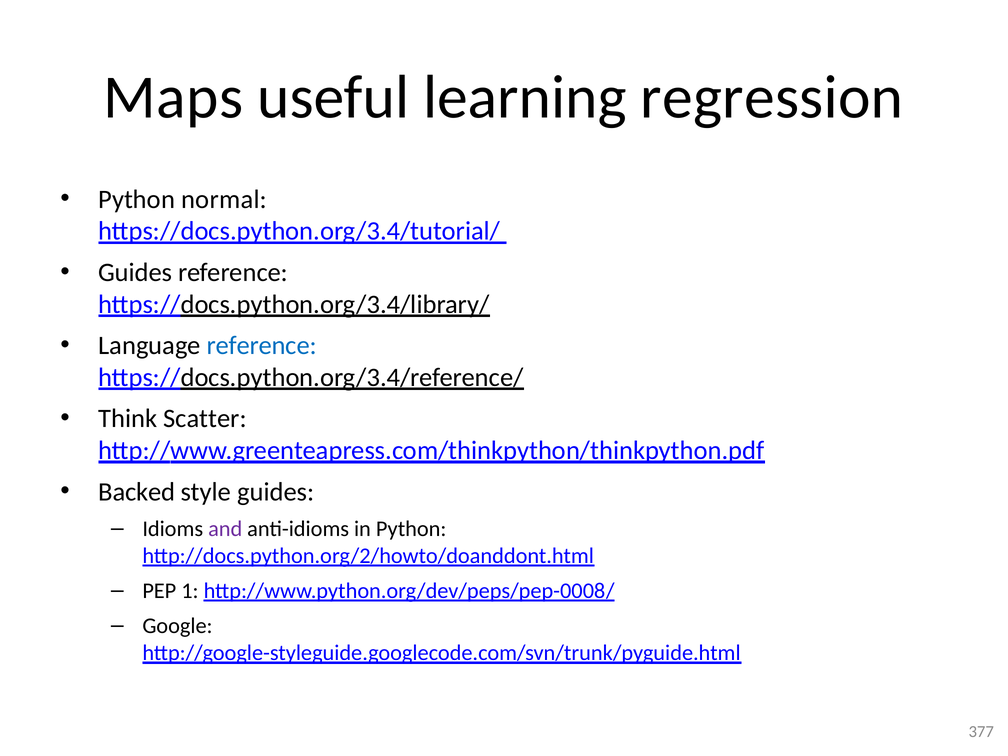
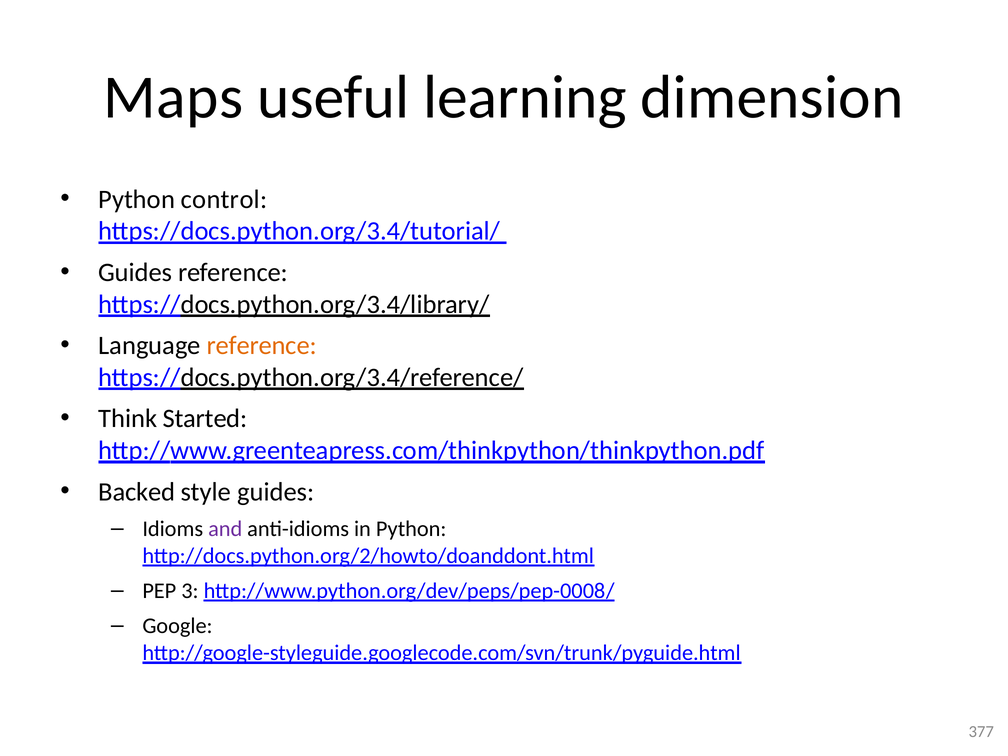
regression: regression -> dimension (772, 98)
normal: normal -> control (224, 199)
reference colour: blue -> orange (262, 346)
Scatter: Scatter -> Started (205, 419)
1: 1 -> 3 (190, 591)
